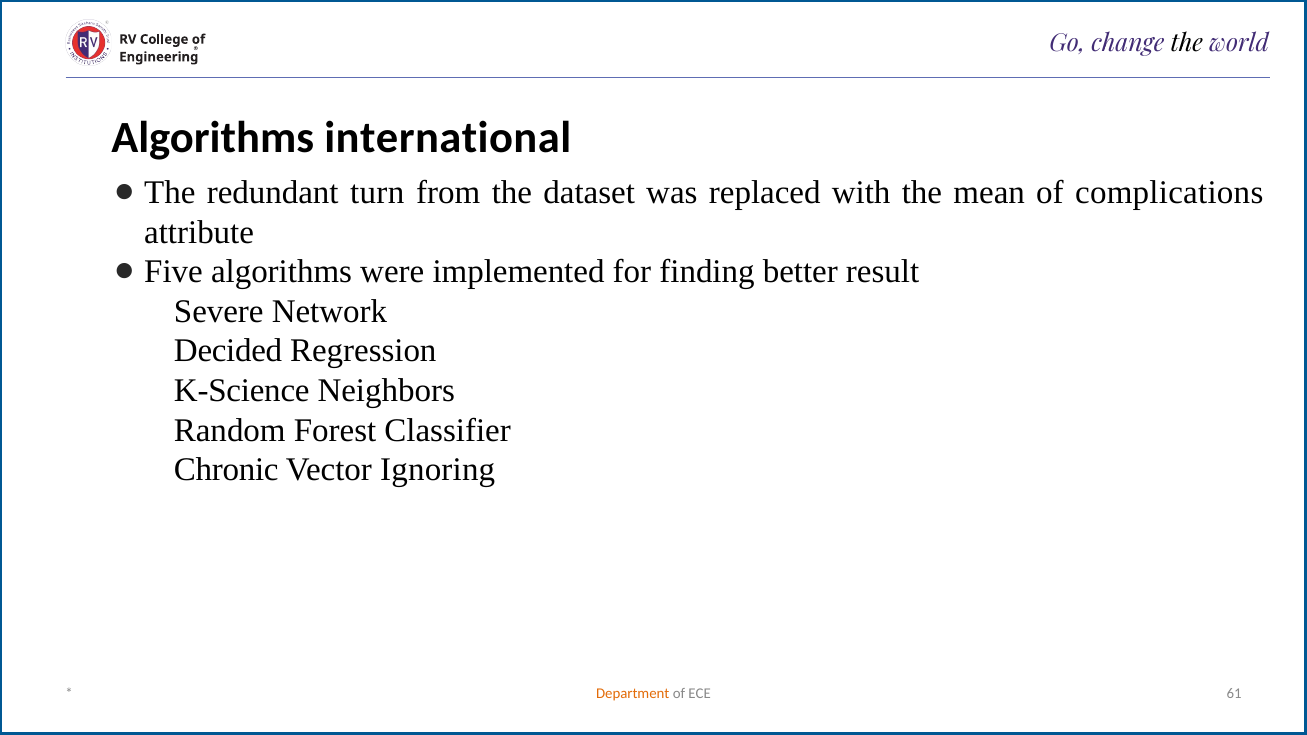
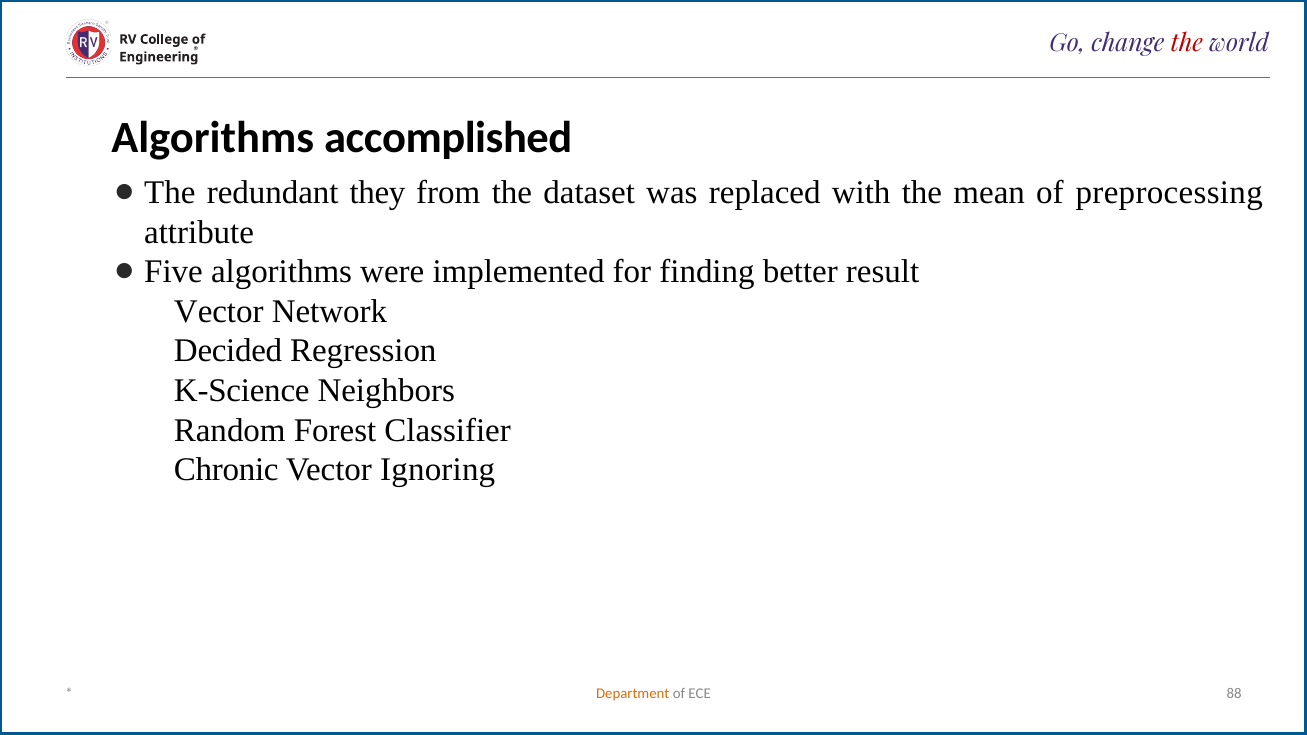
the colour: black -> red (1187, 43)
international: international -> accomplished (448, 138)
turn: turn -> they (378, 193)
complications: complications -> preprocessing (1169, 193)
Severe: Severe -> Vector (219, 312)
61: 61 -> 88 (1234, 694)
